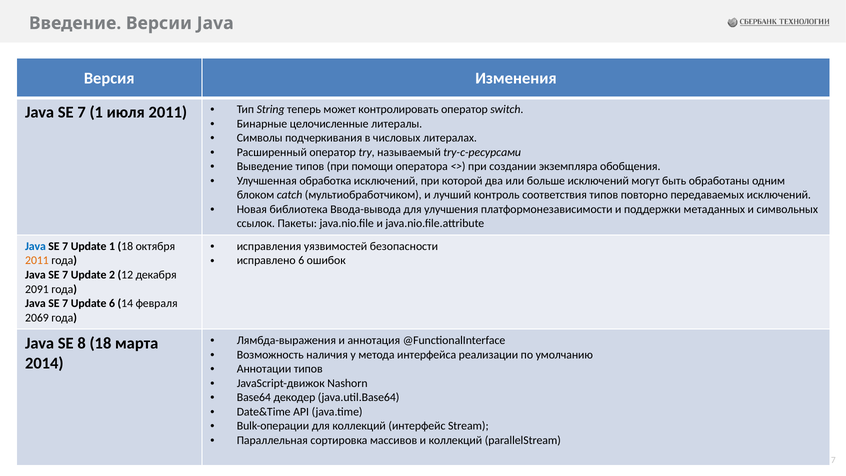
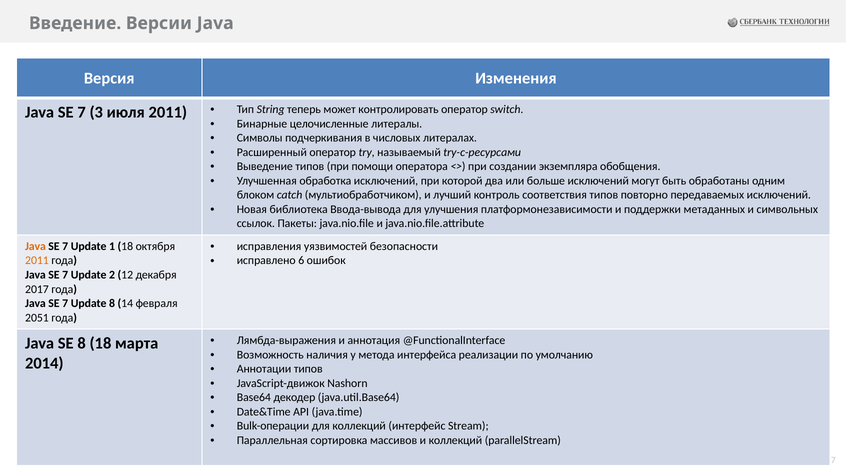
7 1: 1 -> 3 (96, 112)
Java colour: blue -> orange (35, 246)
2091: 2091 -> 2017 (37, 289)
Update 6: 6 -> 8 (112, 303)
2069: 2069 -> 2051 (37, 318)
